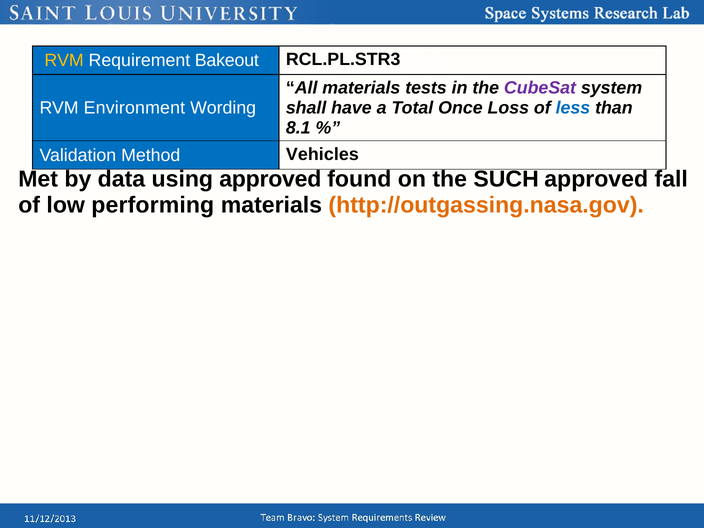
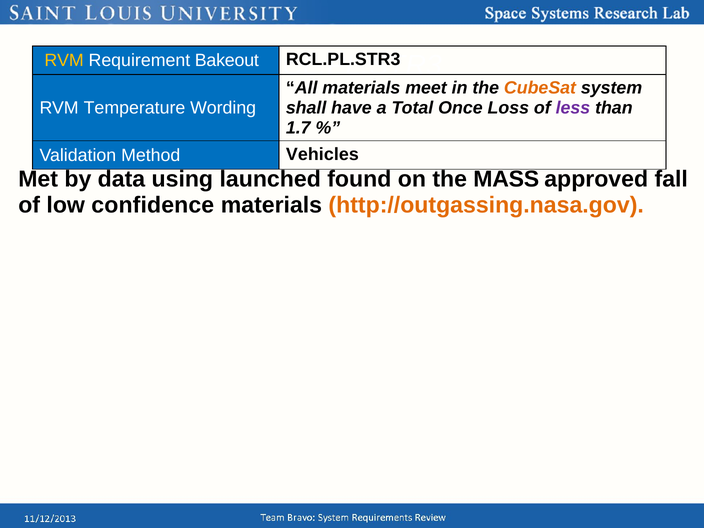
tests: tests -> meet (426, 88)
CubeSat colour: purple -> orange (540, 88)
Environment: Environment -> Temperature (135, 108)
less colour: blue -> purple (573, 108)
8.1: 8.1 -> 1.7 (298, 128)
using approved: approved -> launched (270, 179)
SUCH: SUCH -> MASS (506, 179)
performing: performing -> confidence (153, 205)
